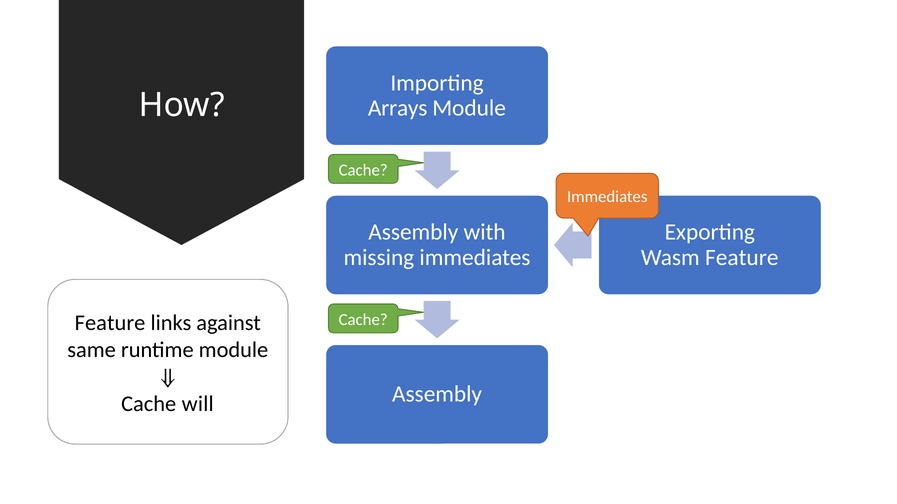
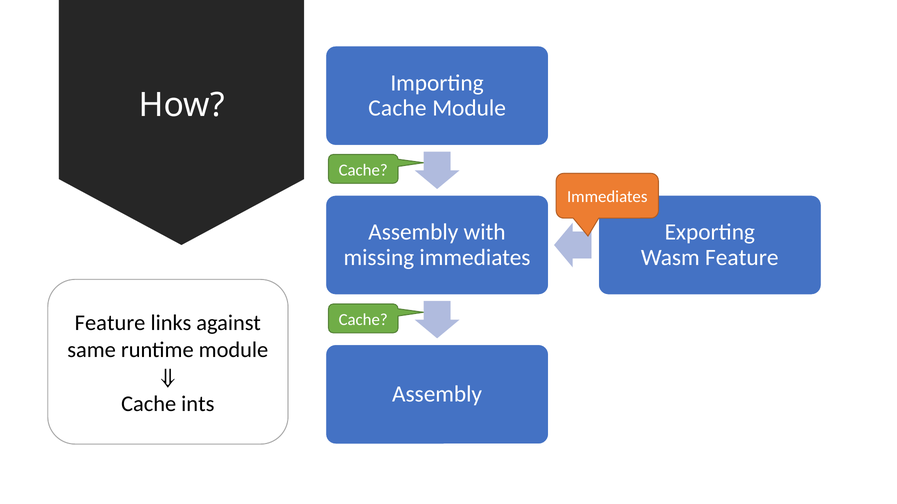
Arrays: Arrays -> Cache (397, 108)
will: will -> ints (198, 404)
